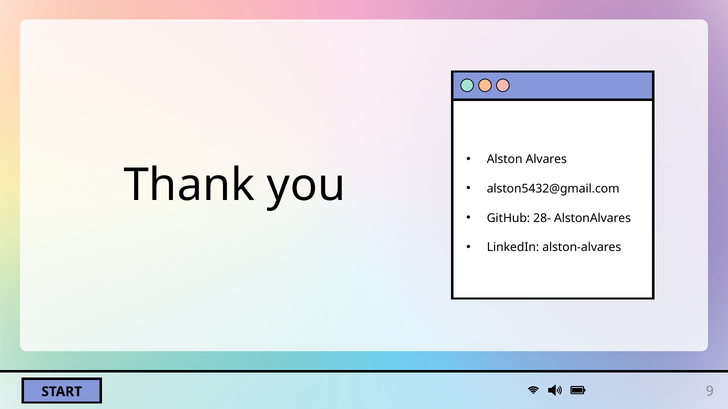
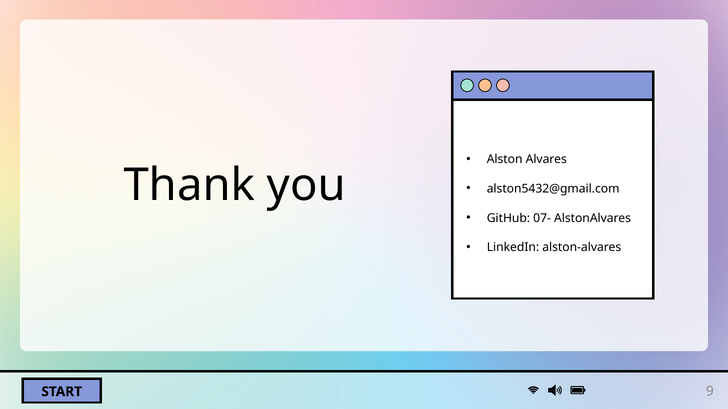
28-: 28- -> 07- (542, 218)
